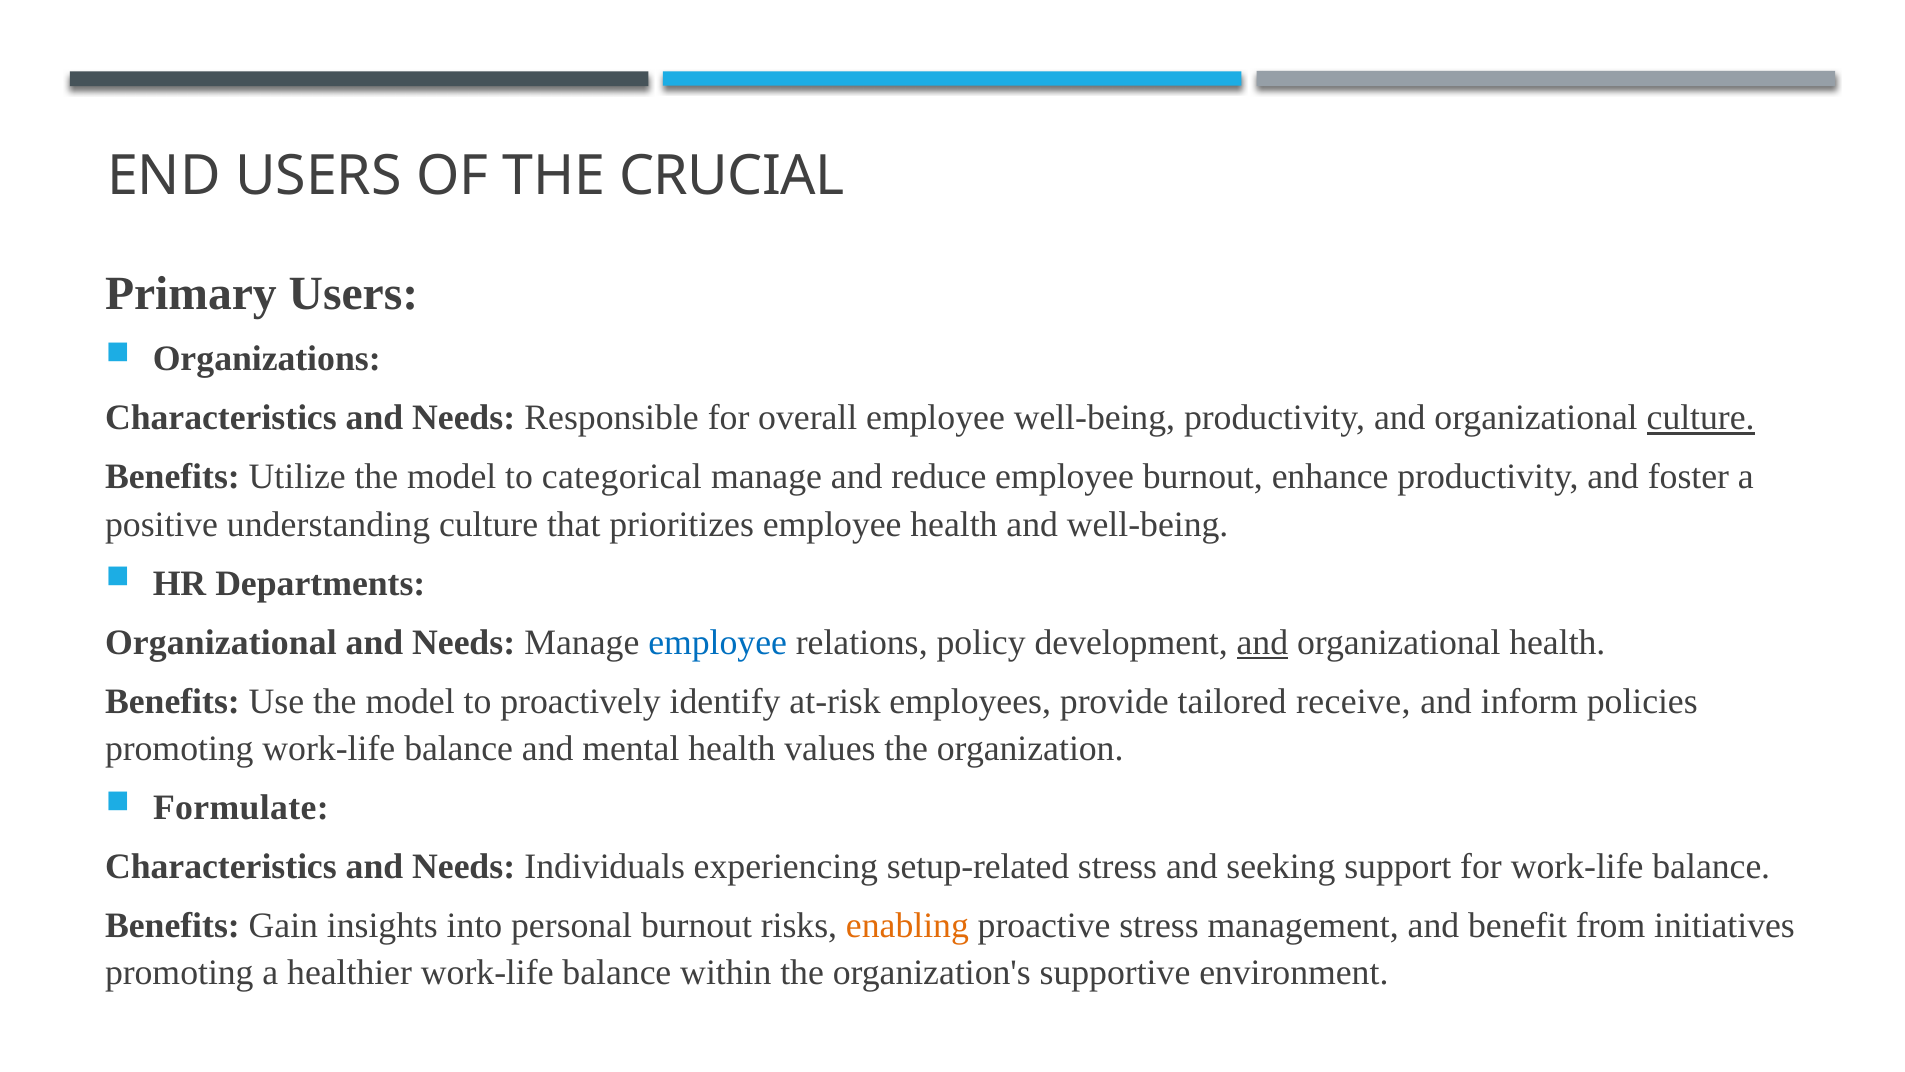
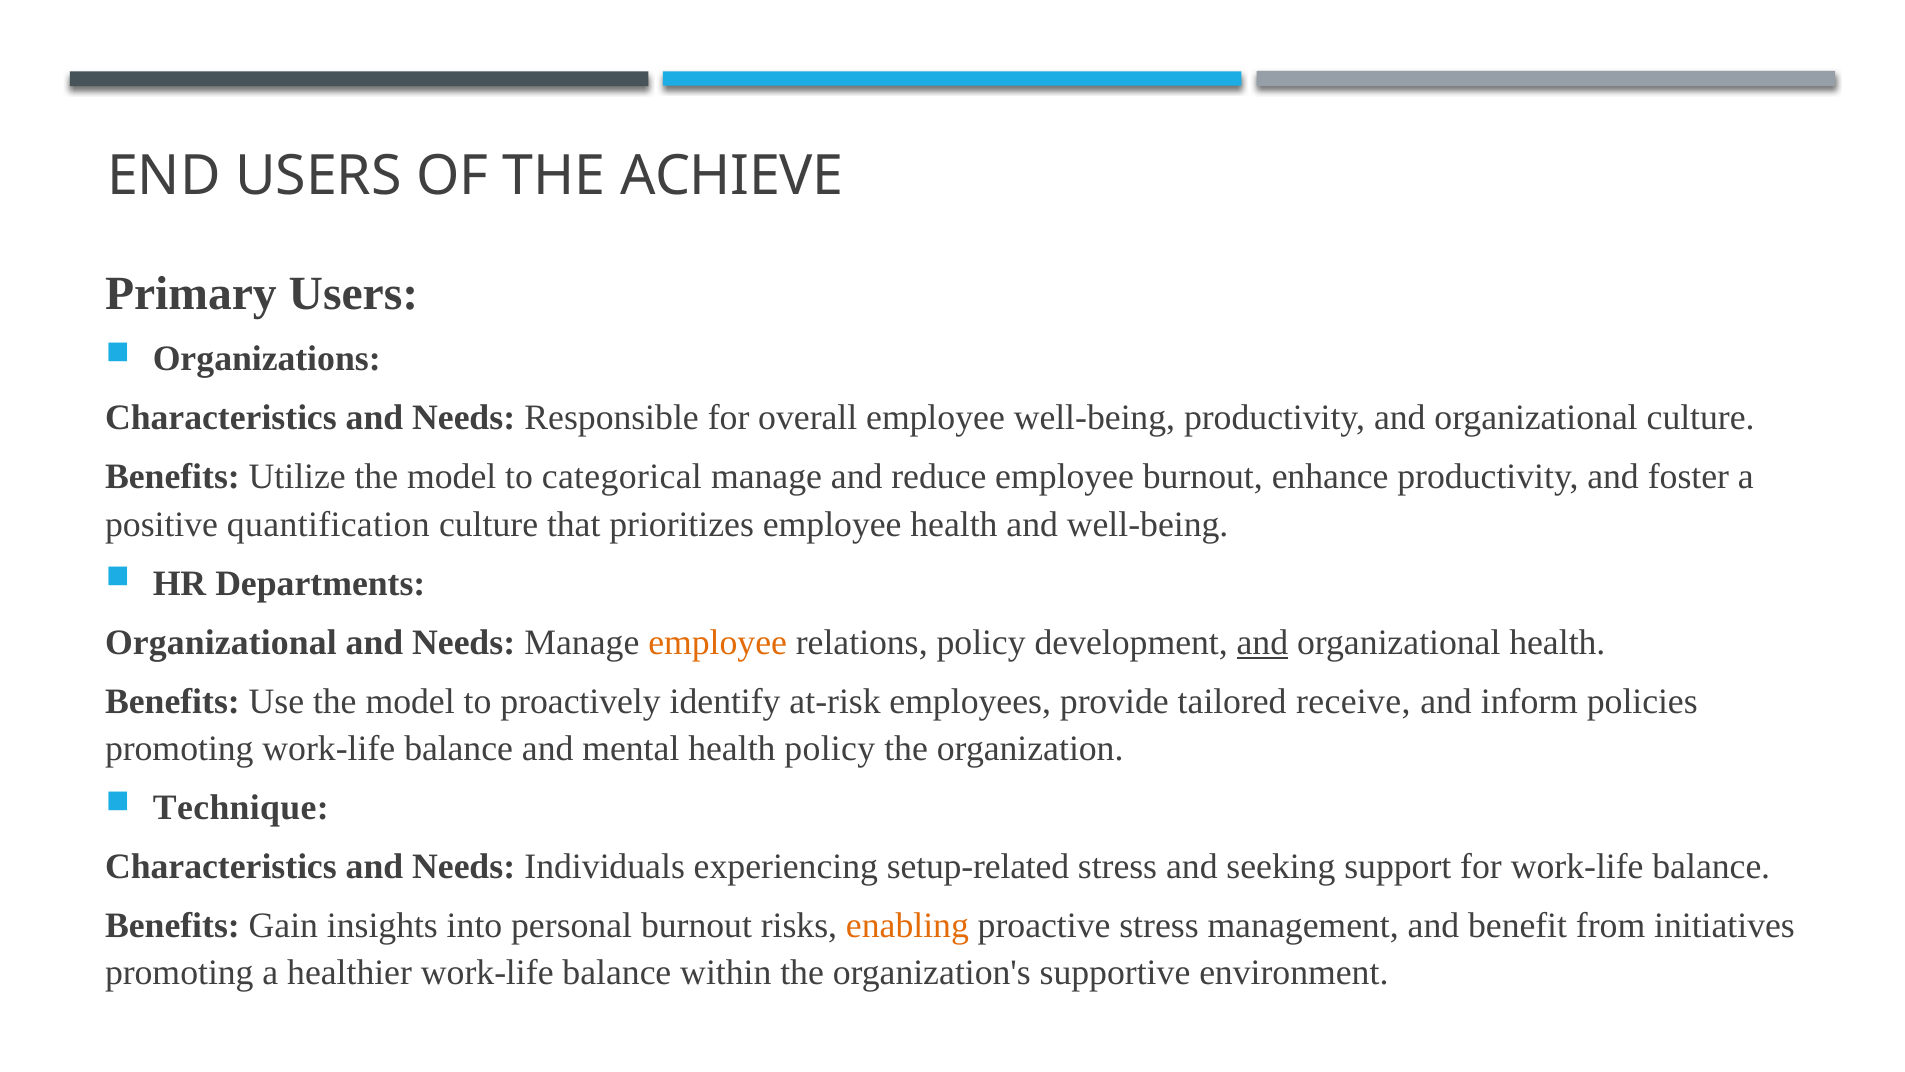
CRUCIAL: CRUCIAL -> ACHIEVE (732, 176)
culture underline: present -> none (1701, 418)
understanding: understanding -> quantification (328, 524)
employee colour: blue -> orange (718, 642)
health values: values -> policy (830, 748)
Formulate: Formulate -> Technique (241, 807)
